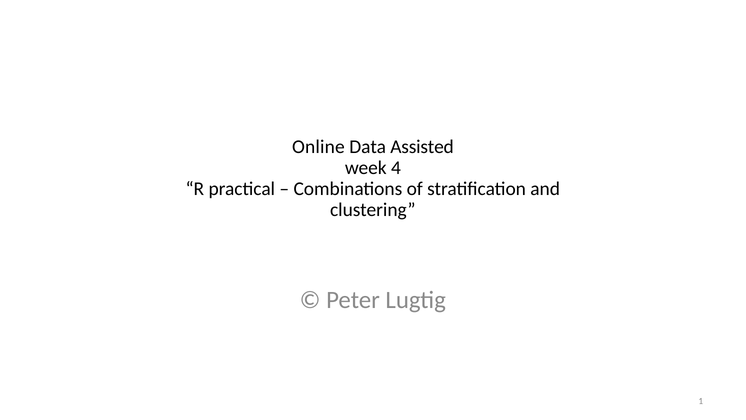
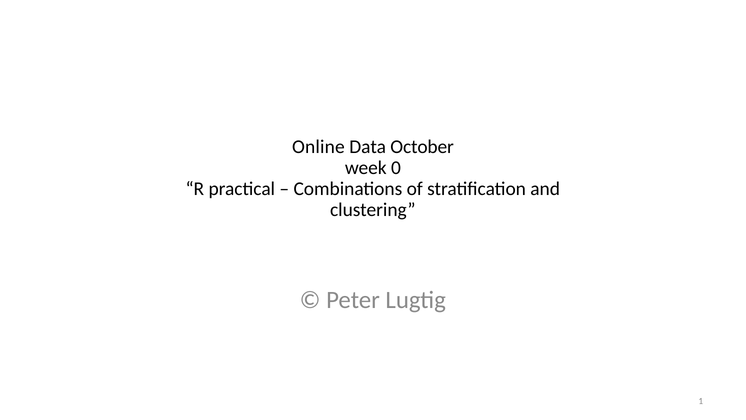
Assisted: Assisted -> October (422, 147)
4: 4 -> 0 (396, 168)
